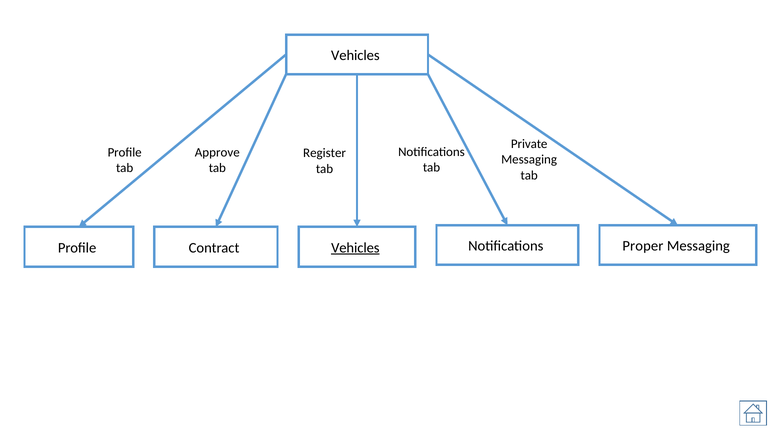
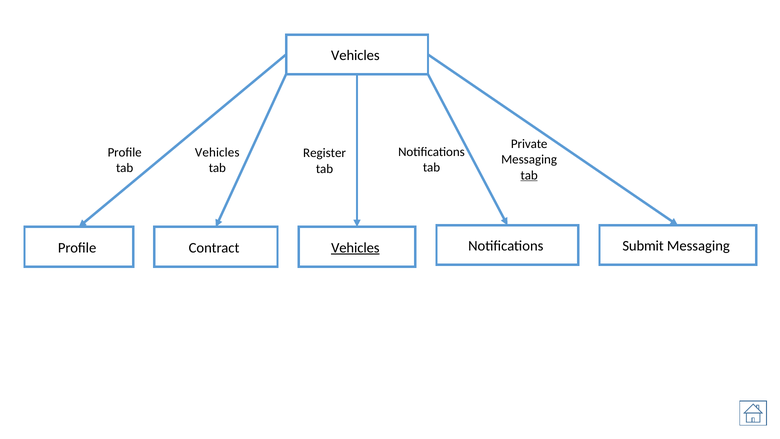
Approve: Approve -> Vehicles (217, 152)
tab underline: none -> present (529, 175)
Proper: Proper -> Submit (643, 246)
